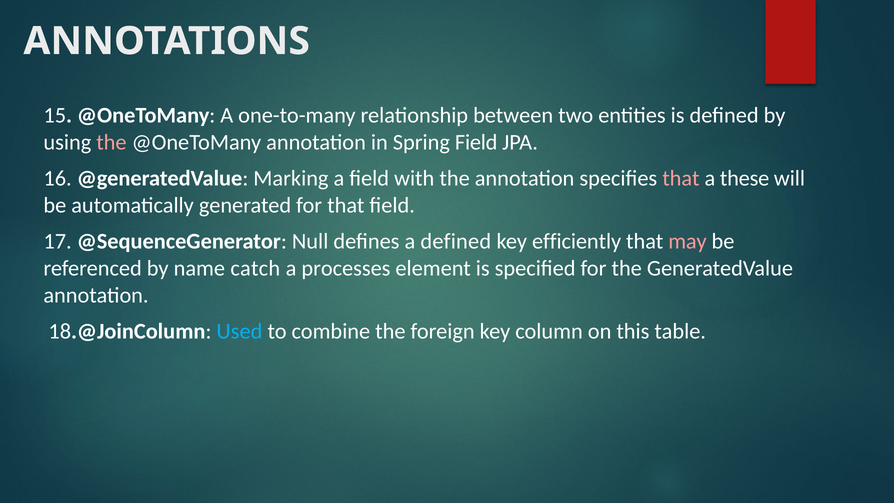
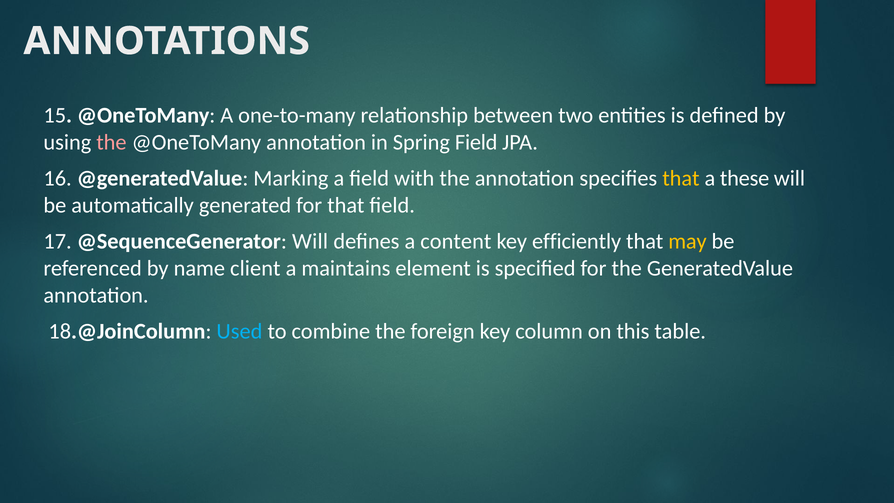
that colour: pink -> yellow (681, 179)
@SequenceGenerator Null: Null -> Will (310, 241)
a defined: defined -> content (456, 241)
may colour: pink -> yellow (687, 241)
catch: catch -> client (255, 268)
processes: processes -> maintains (346, 268)
